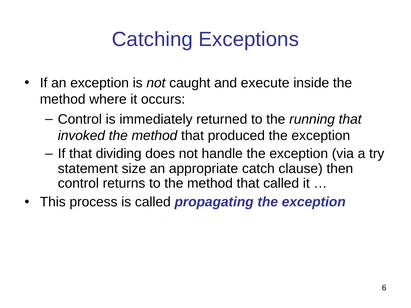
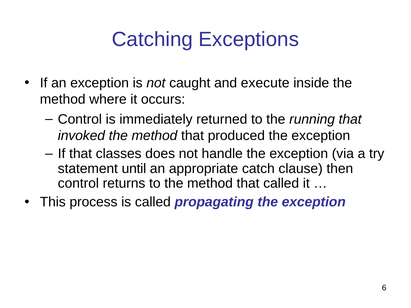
dividing: dividing -> classes (119, 154)
size: size -> until (134, 169)
